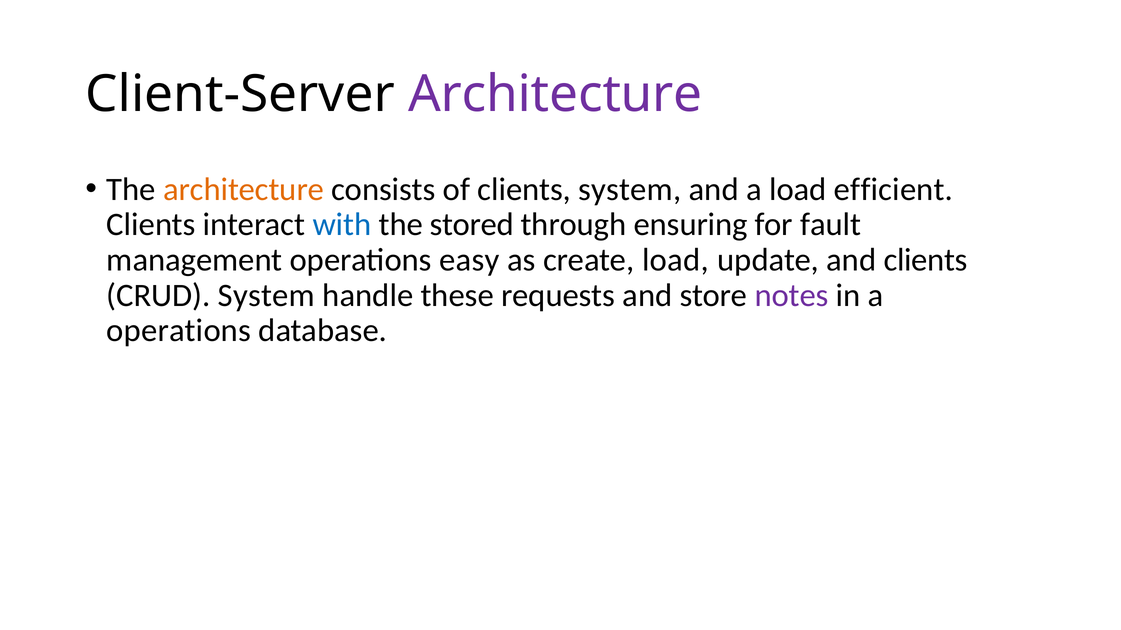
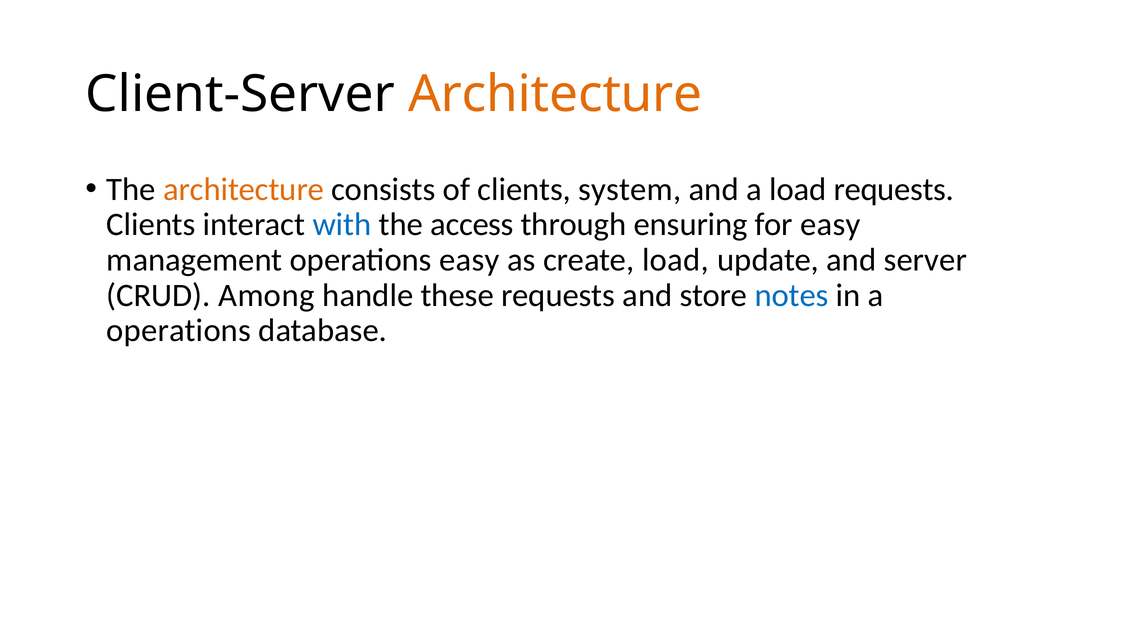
Architecture colour: purple -> orange (555, 94)
load efficient: efficient -> requests (894, 190)
stored: stored -> access (472, 225)
for fault: fault -> easy (831, 225)
and clients: clients -> server (925, 260)
CRUD System: System -> Among (266, 295)
notes colour: purple -> blue (792, 295)
